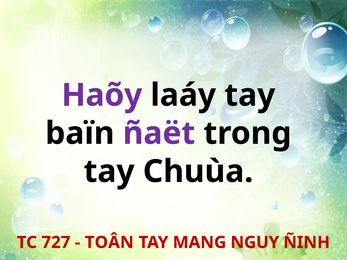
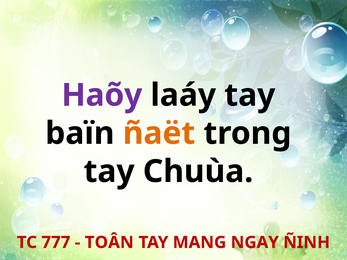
ñaët colour: purple -> orange (159, 133)
727: 727 -> 777 (56, 243)
NGUY: NGUY -> NGAY (255, 243)
